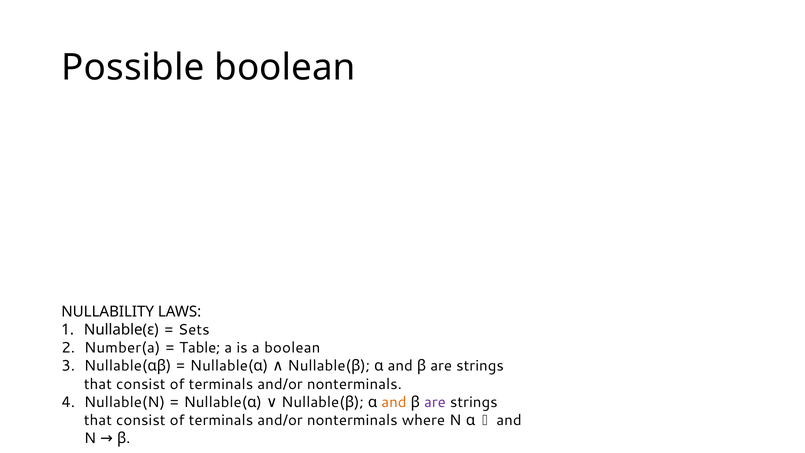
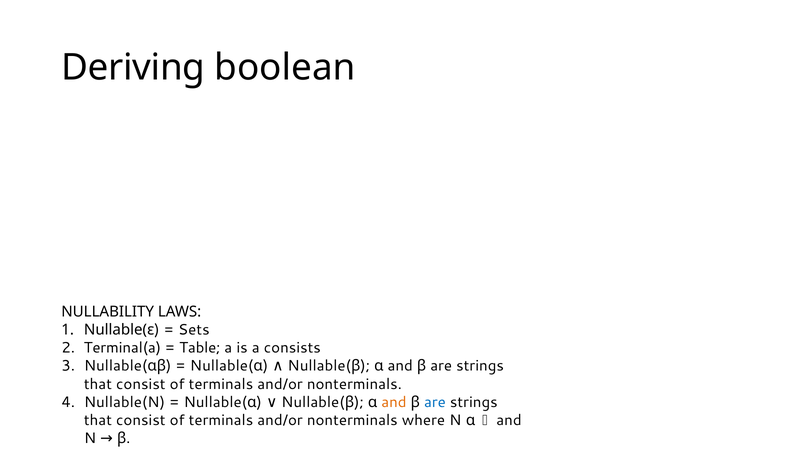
Possible: Possible -> Deriving (133, 68)
Number(a: Number(a -> Terminal(a (122, 348)
a boolean: boolean -> consists (292, 348)
are colour: purple -> blue (435, 402)
